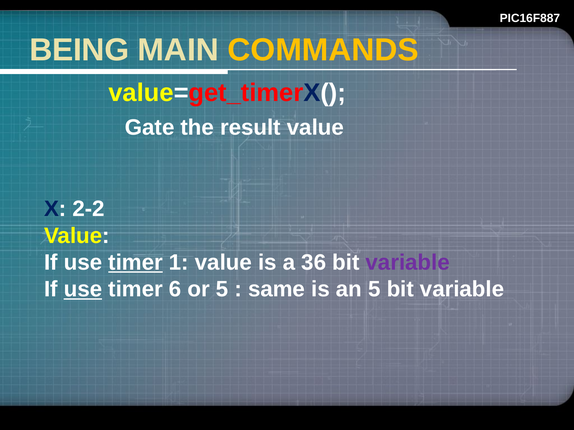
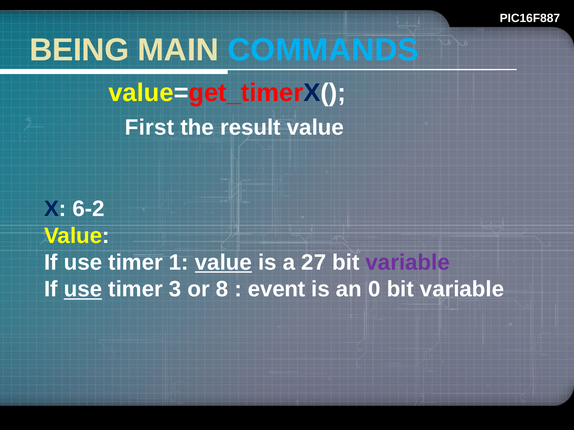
COMMANDS colour: yellow -> light blue (323, 50)
Gate: Gate -> First (150, 128)
2-2: 2-2 -> 6-2 (89, 209)
timer underline: present -> none (136, 263)
value underline: none -> present (223, 263)
36: 36 -> 27 (314, 263)
6: 6 -> 3 (175, 290)
or 5: 5 -> 8 (222, 290)
same: same -> event (277, 290)
an 5: 5 -> 0 (374, 290)
